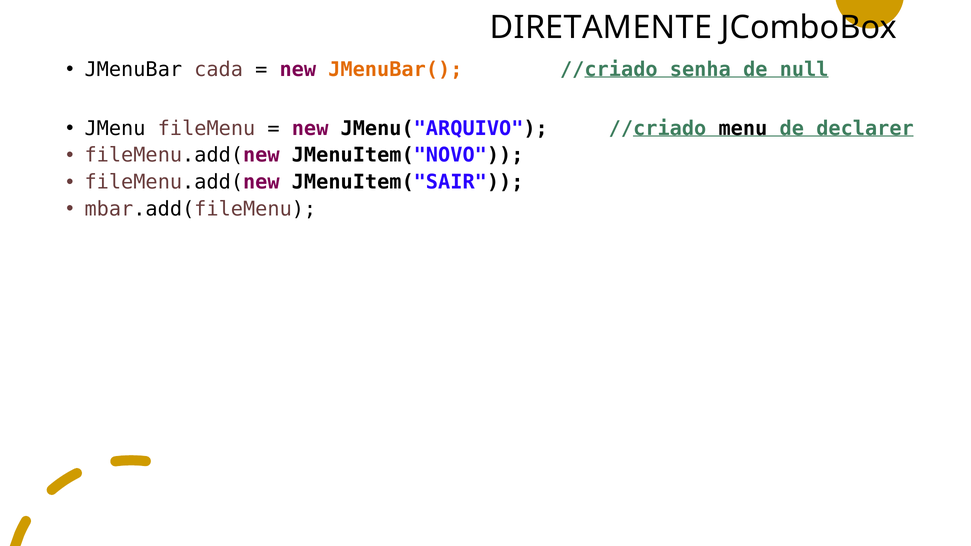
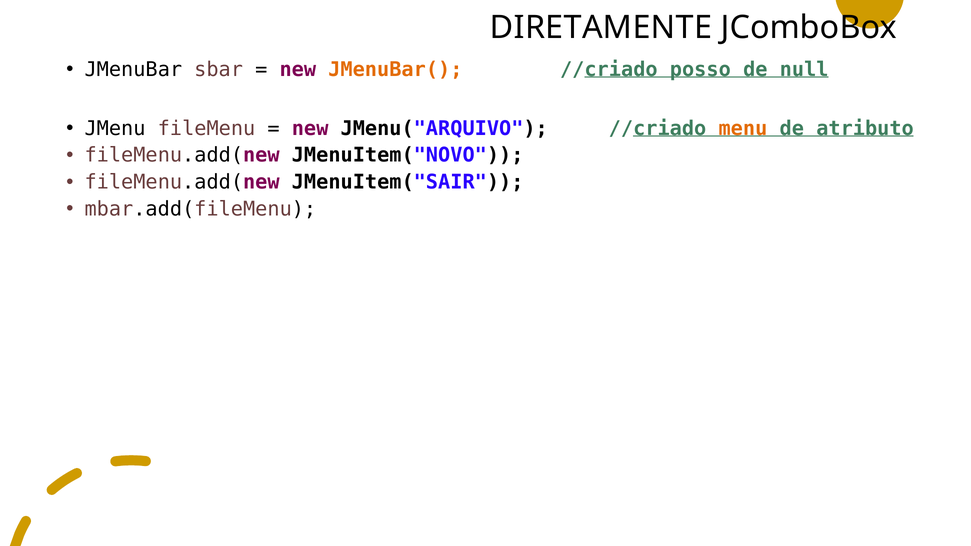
cada: cada -> sbar (219, 70)
senha: senha -> posso (700, 70)
menu colour: black -> orange (743, 128)
declarer: declarer -> atributo (865, 128)
